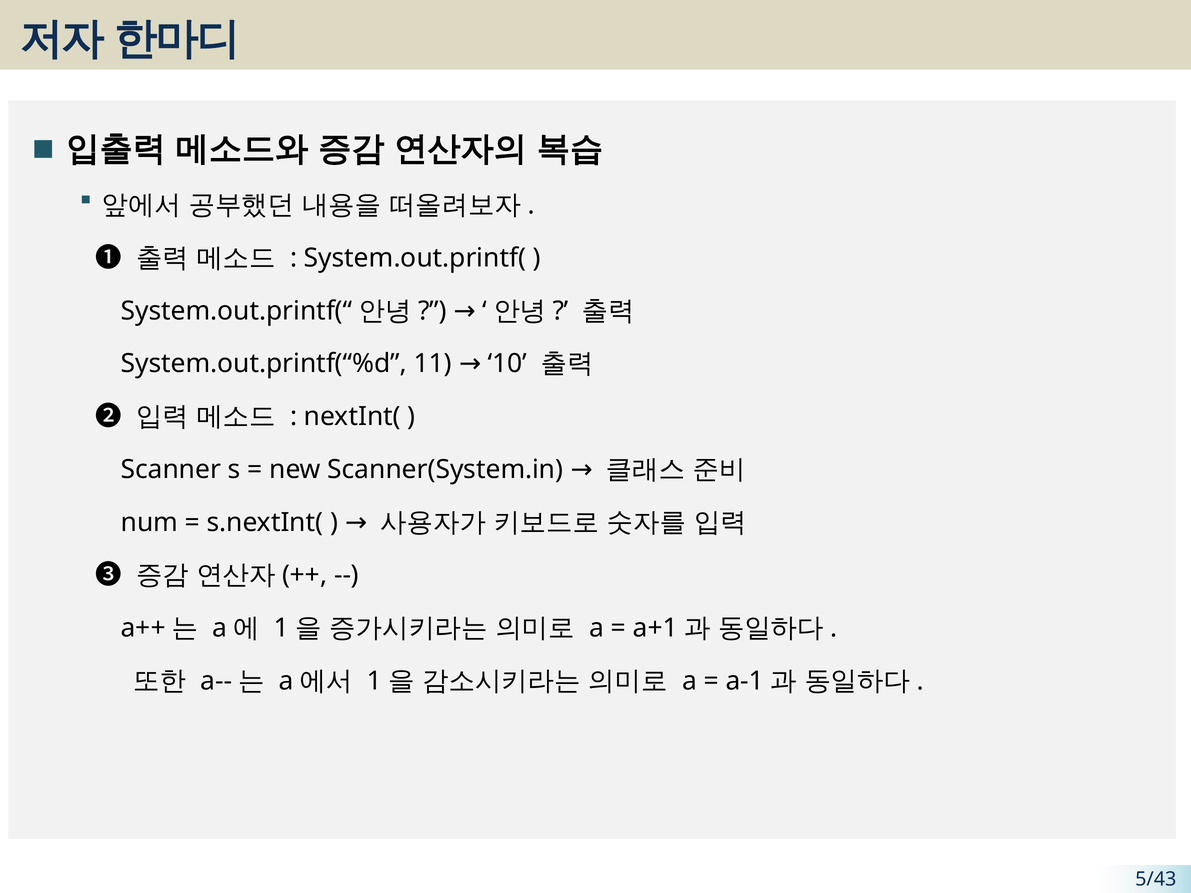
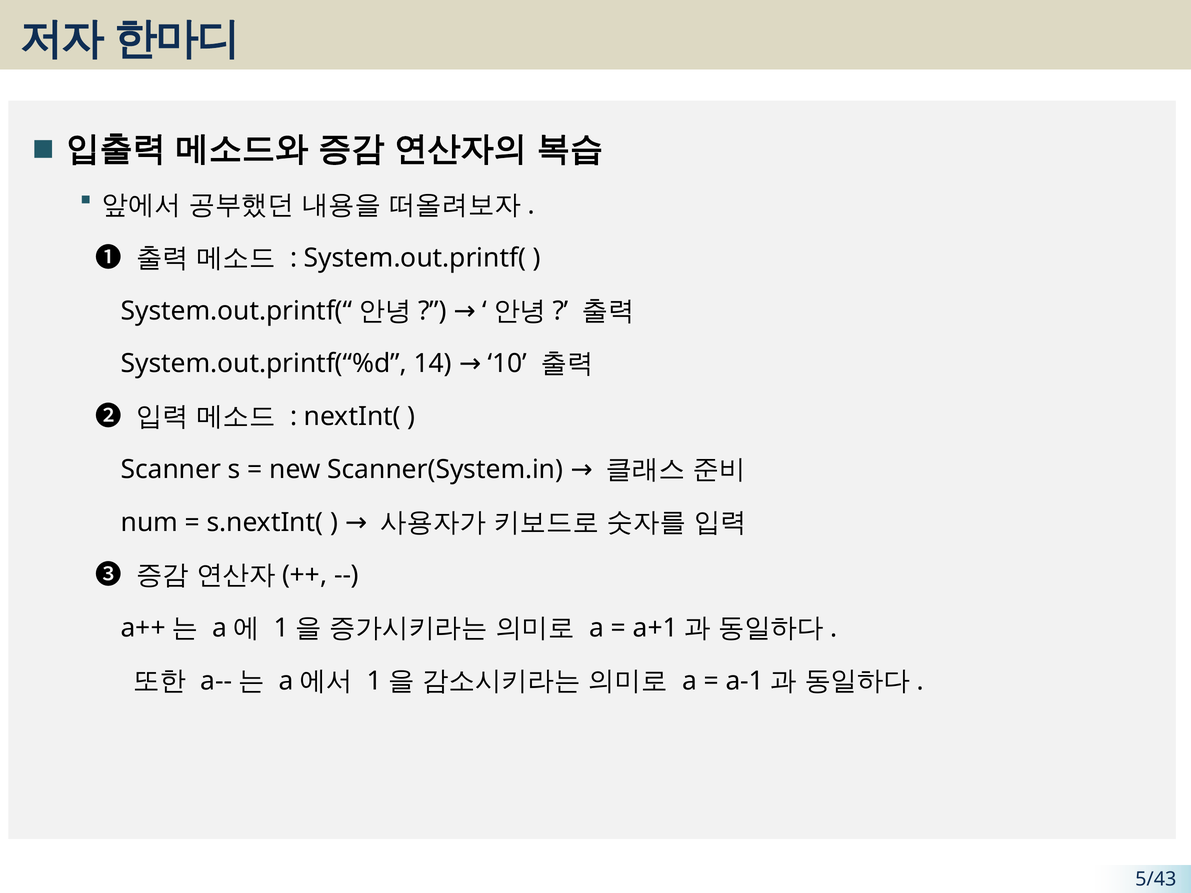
11: 11 -> 14 (433, 364)
